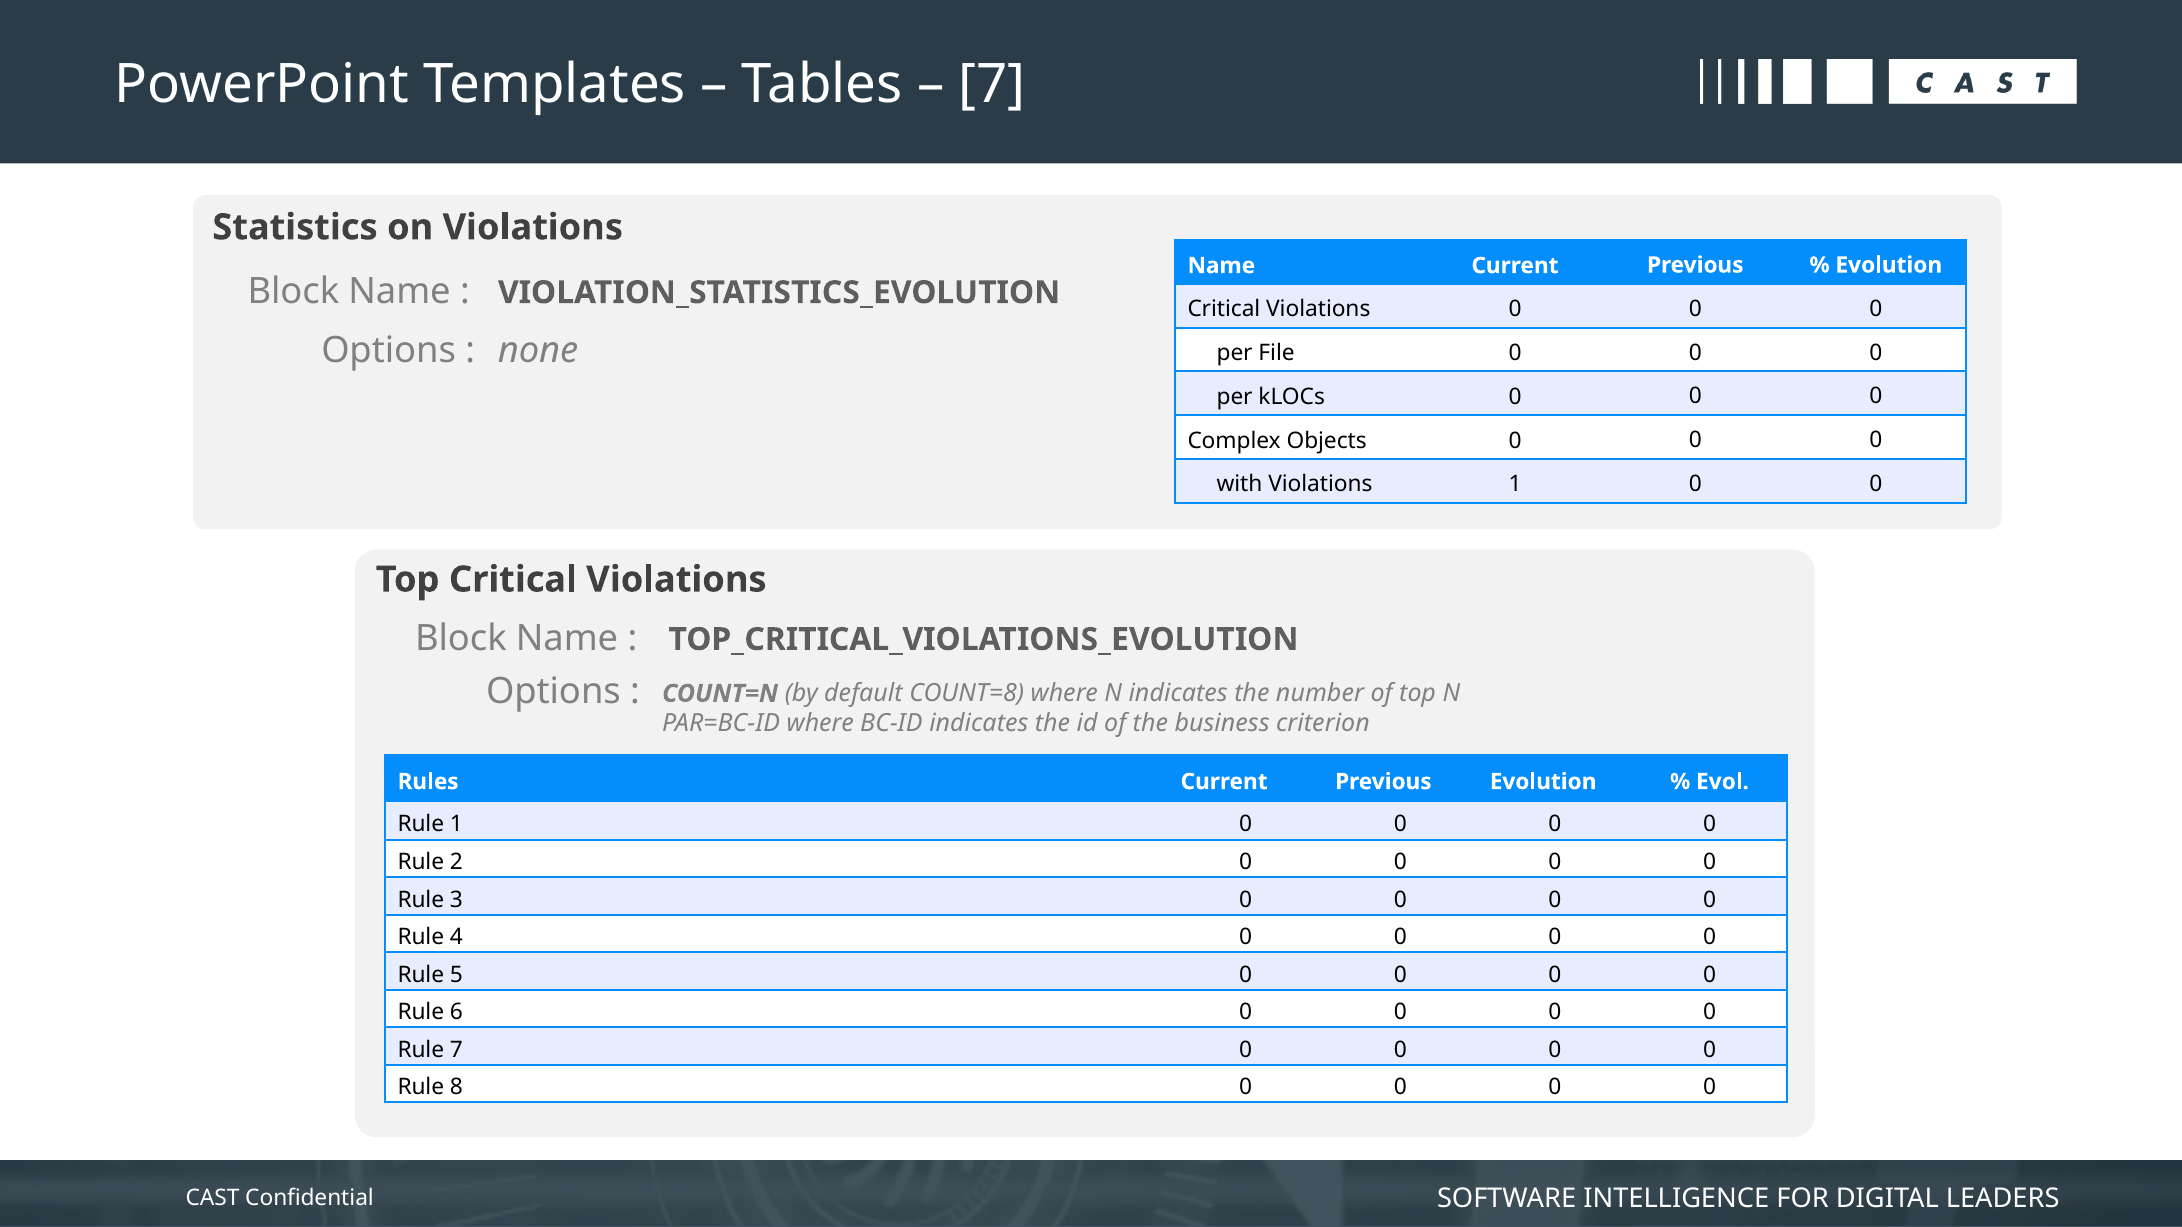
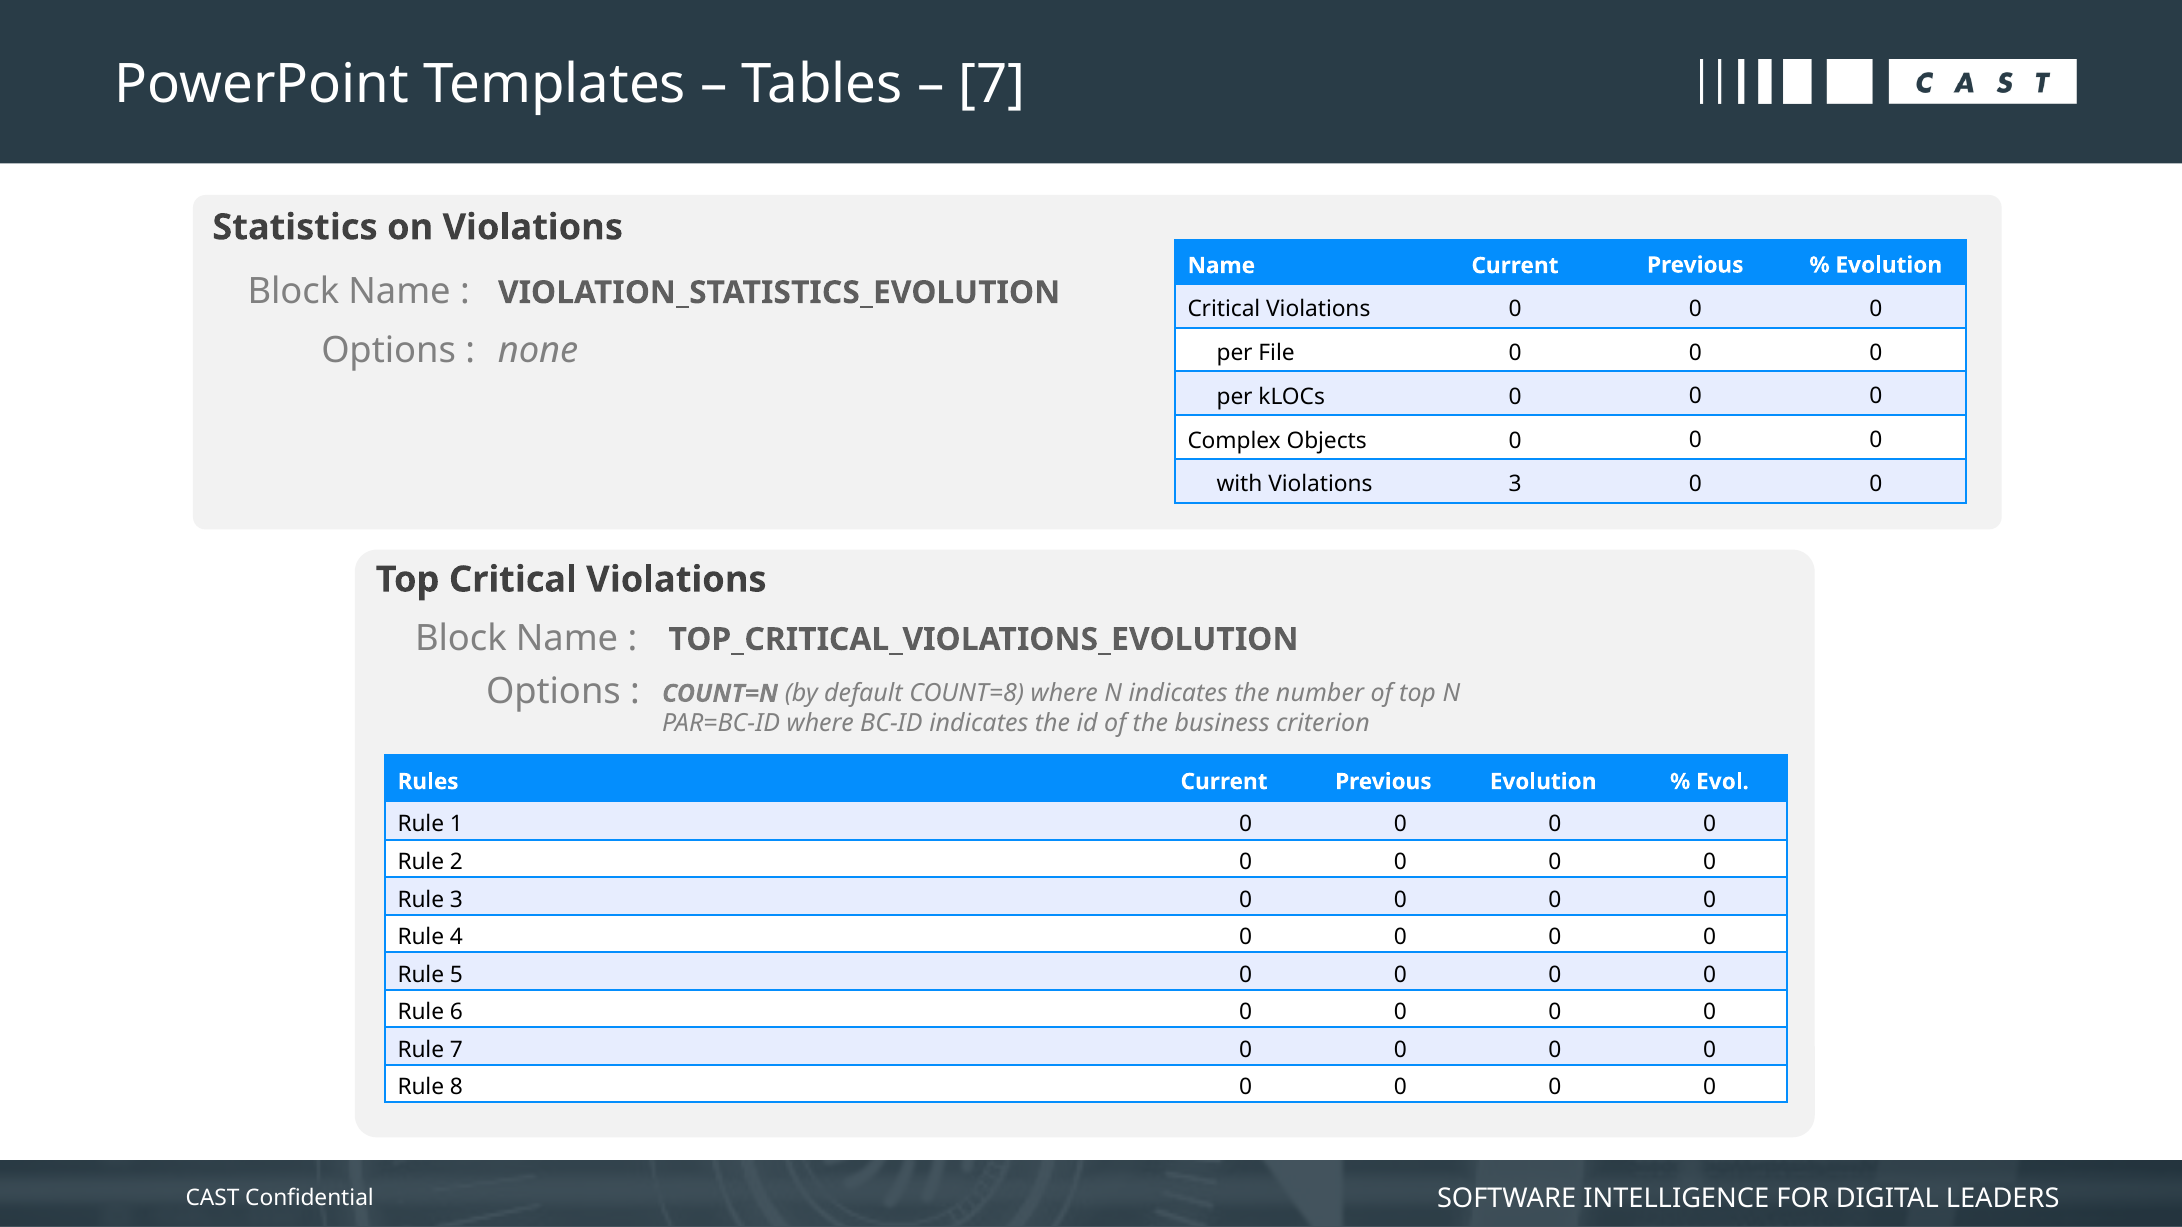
Violations 1: 1 -> 3 (1515, 484)
